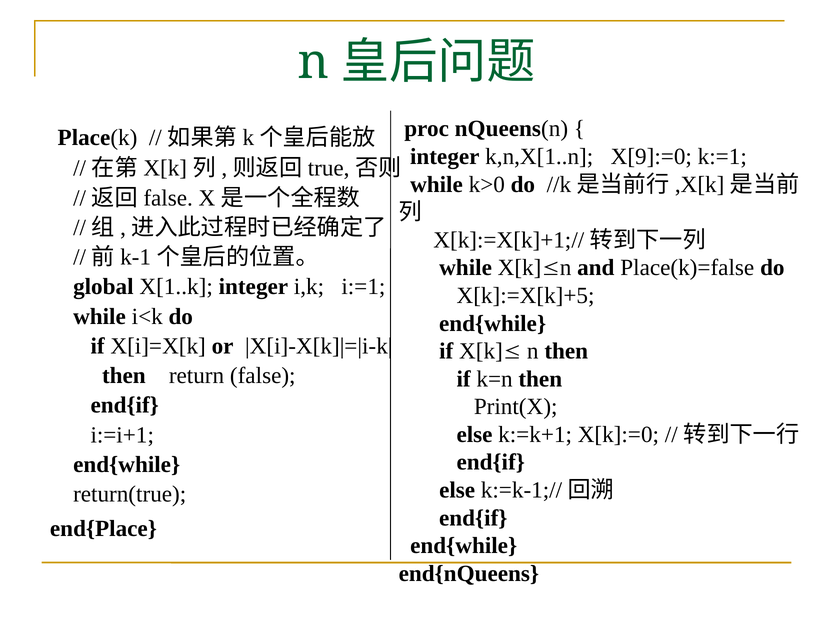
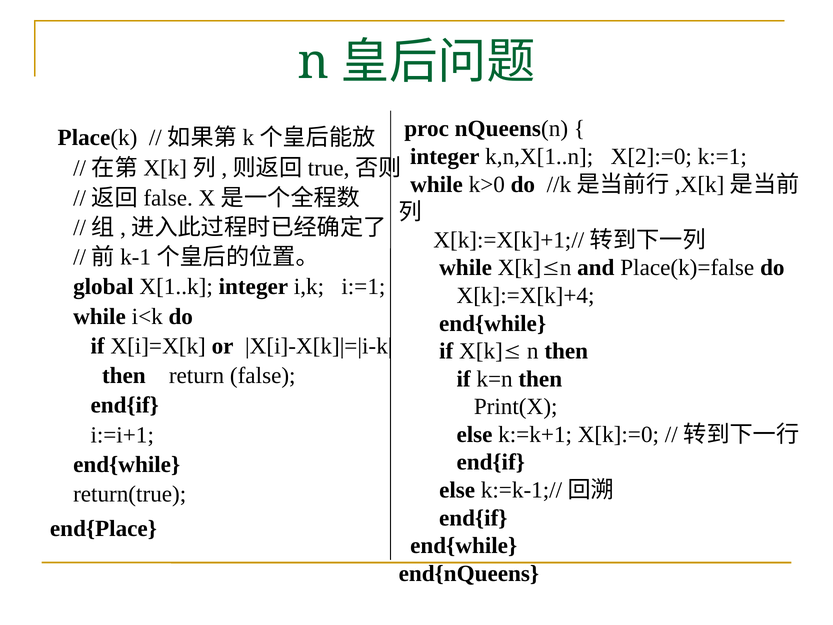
X[9]:=0: X[9]:=0 -> X[2]:=0 (651, 157)
X[k]:=X[k]+5: X[k]:=X[k]+5 -> X[k]:=X[k]+4 (526, 295)
